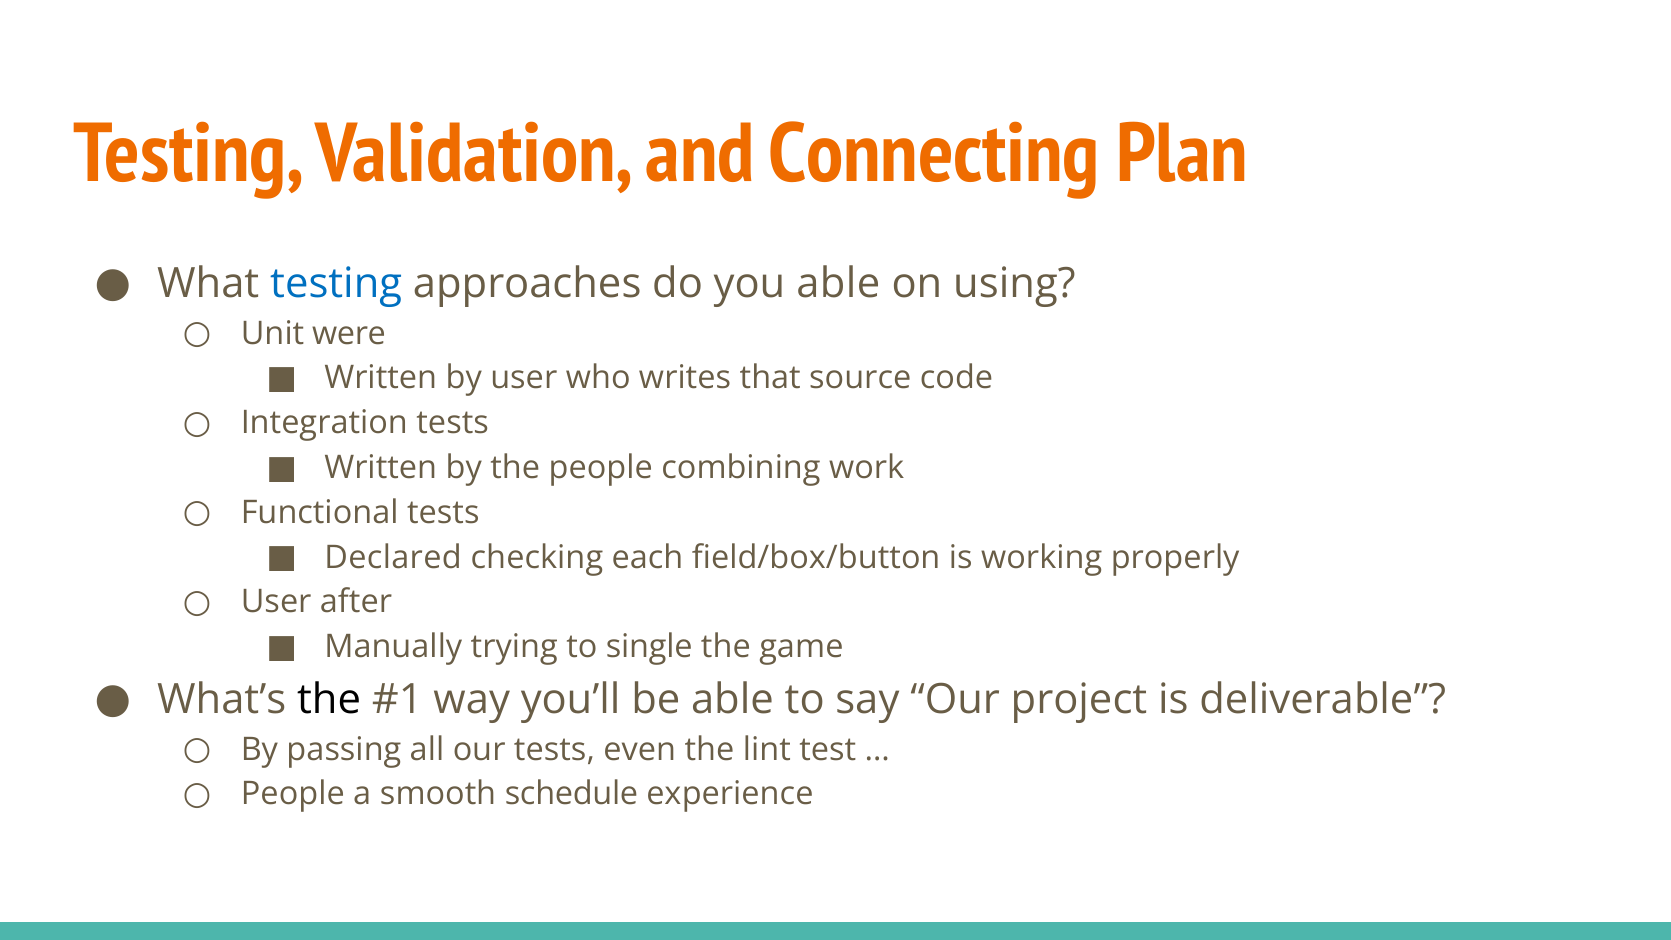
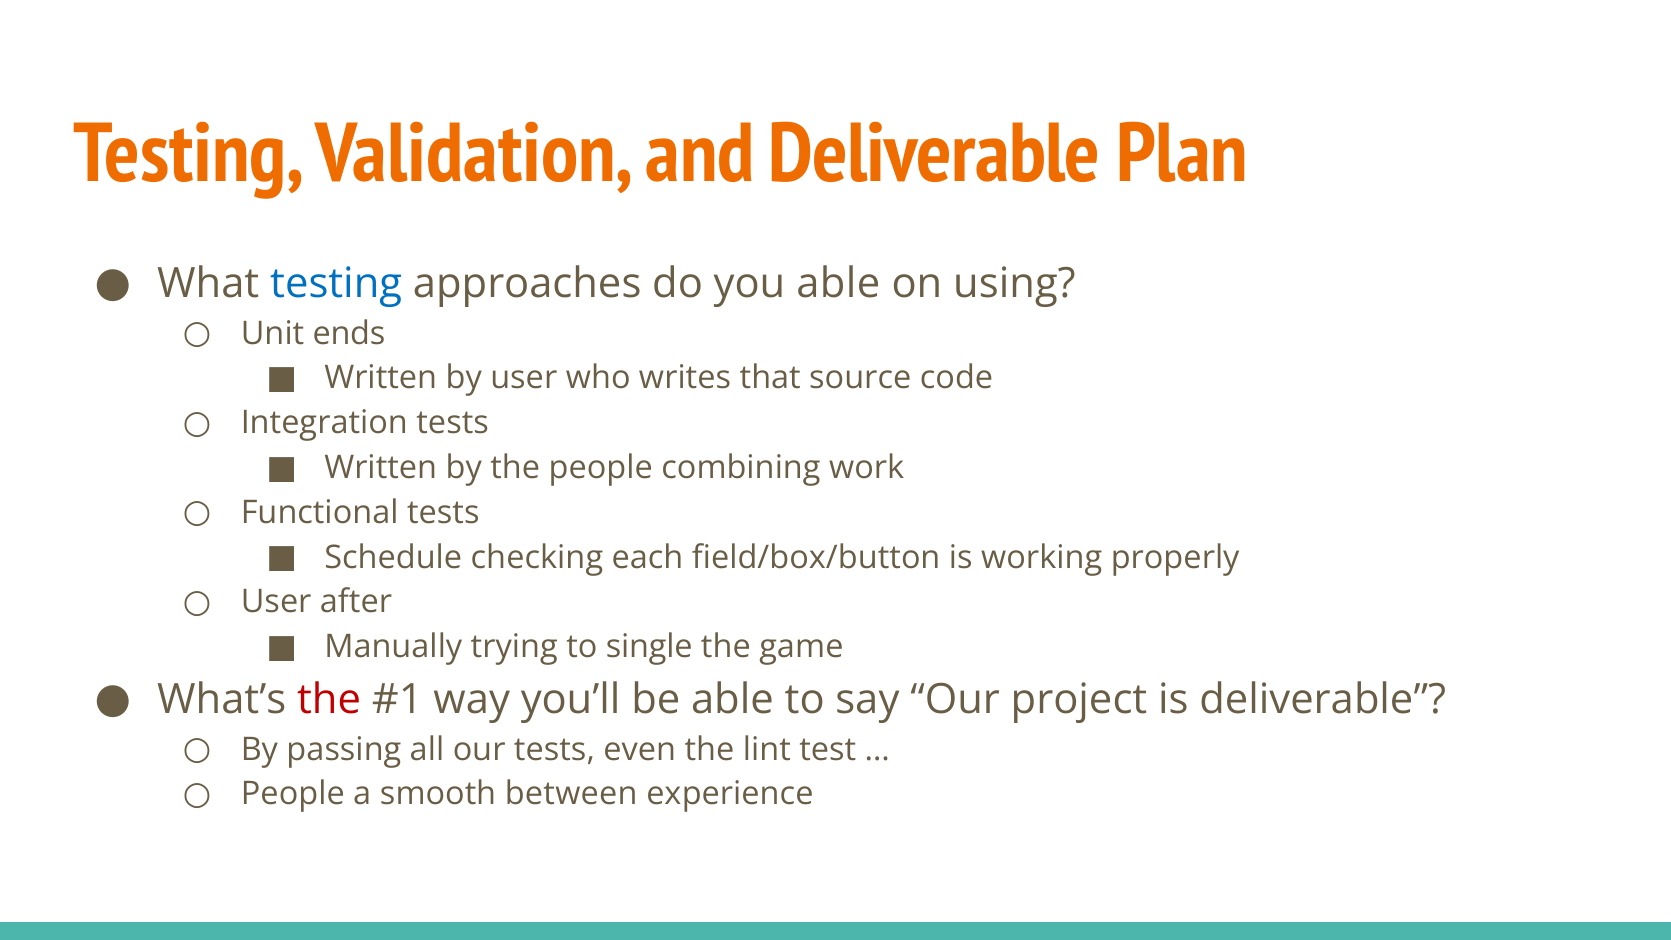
and Connecting: Connecting -> Deliverable (934, 154)
were: were -> ends (349, 333)
Declared: Declared -> Schedule (393, 557)
the colour: black -> red (329, 700)
schedule: schedule -> between (571, 794)
